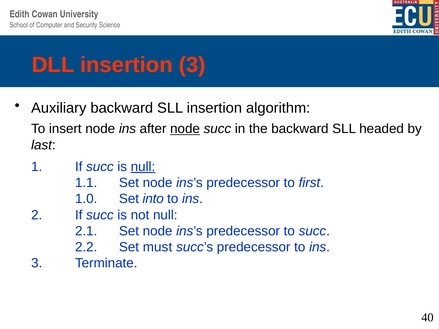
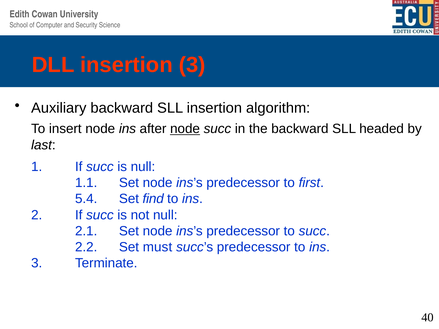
null underline: present -> none (143, 167)
1.0: 1.0 -> 5.4 (86, 199)
into: into -> find (153, 199)
